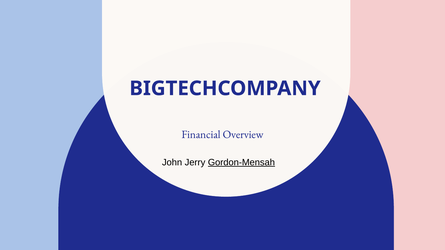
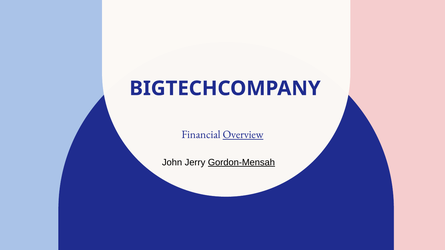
Overview underline: none -> present (243, 135)
